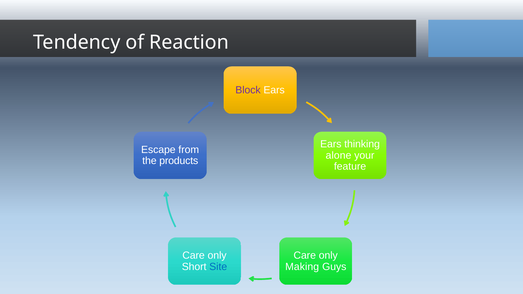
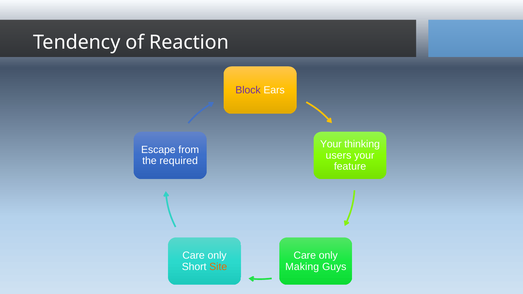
Ears: Ears -> Your (331, 144)
alone: alone -> users (339, 155)
products: products -> required (179, 161)
Site colour: blue -> orange (218, 267)
